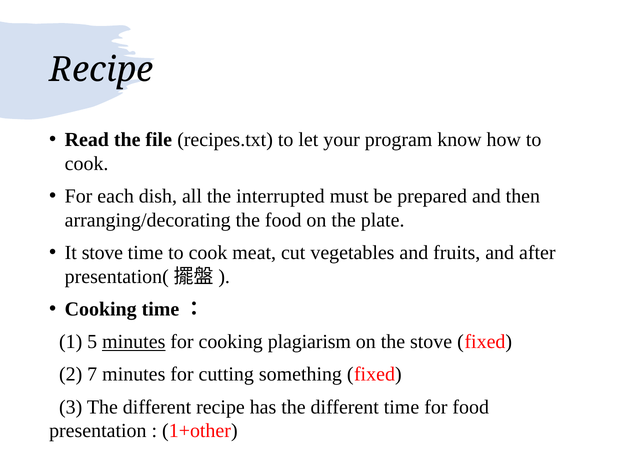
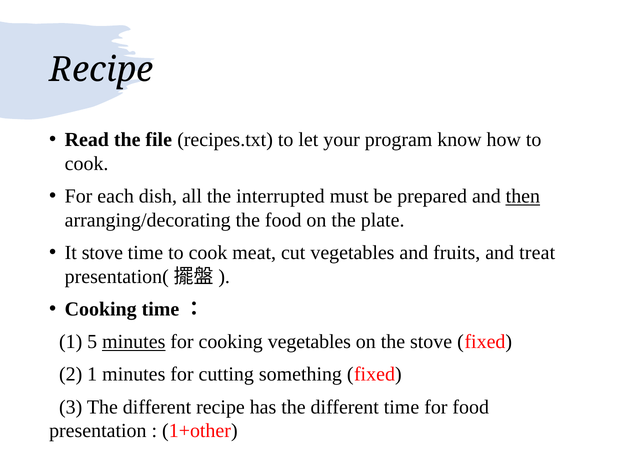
then underline: none -> present (523, 196)
after: after -> treat (537, 253)
cooking plagiarism: plagiarism -> vegetables (309, 342)
2 7: 7 -> 1 (92, 374)
